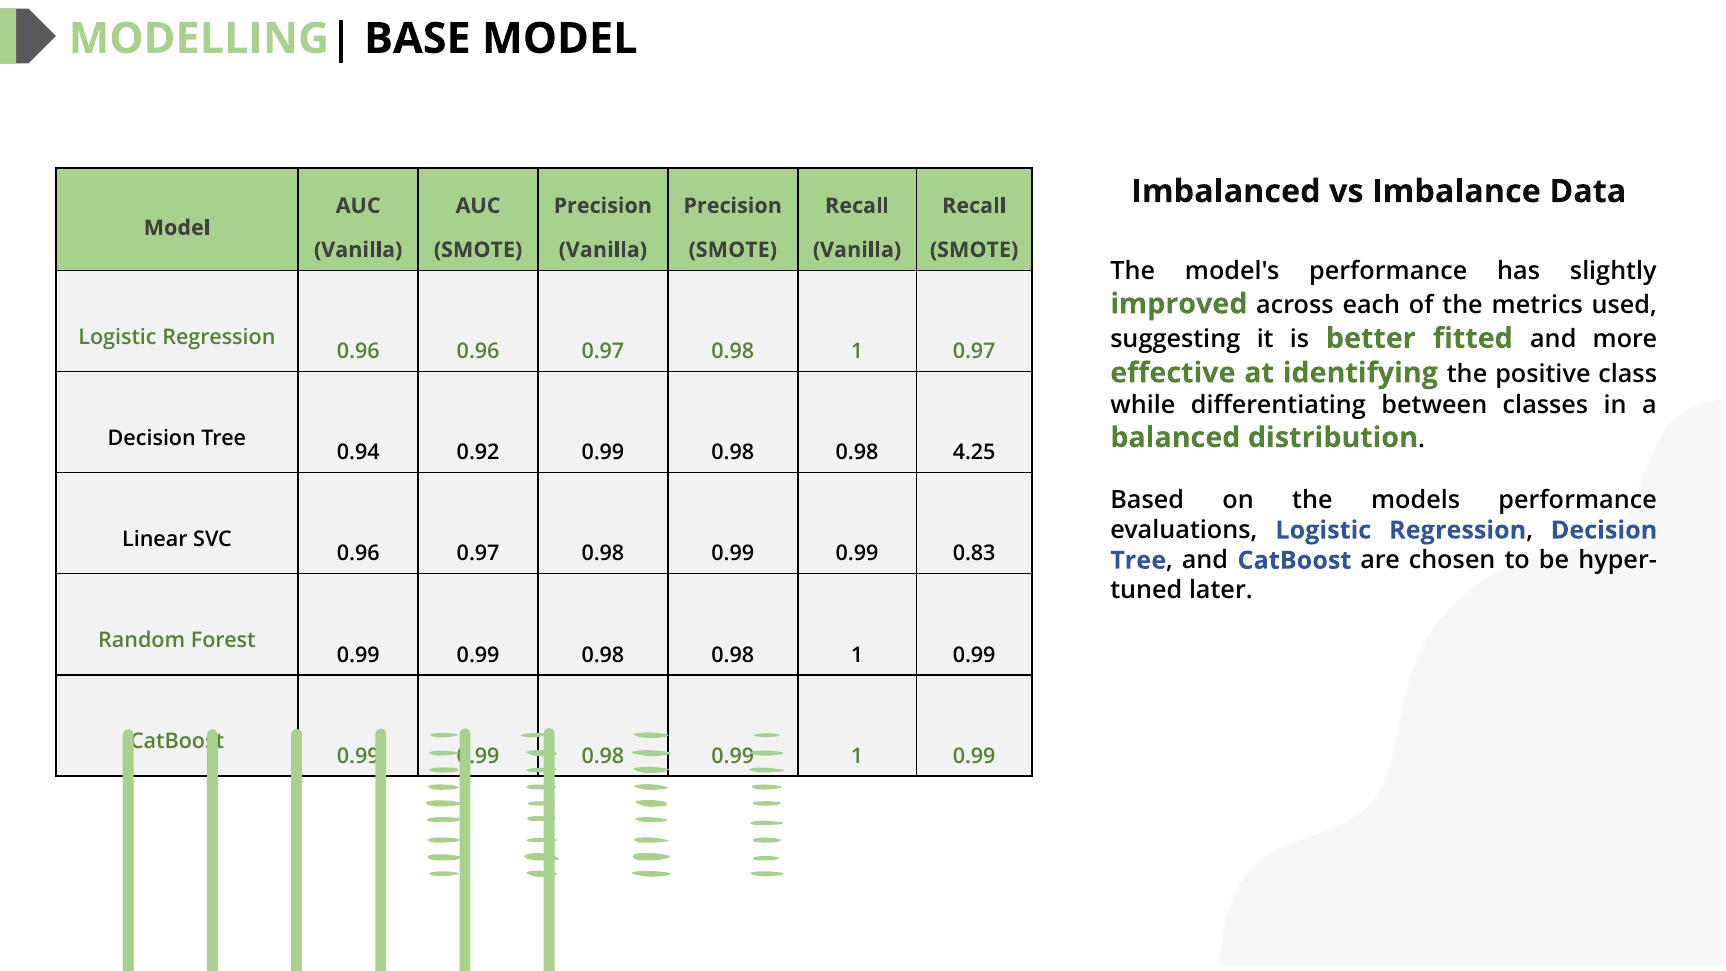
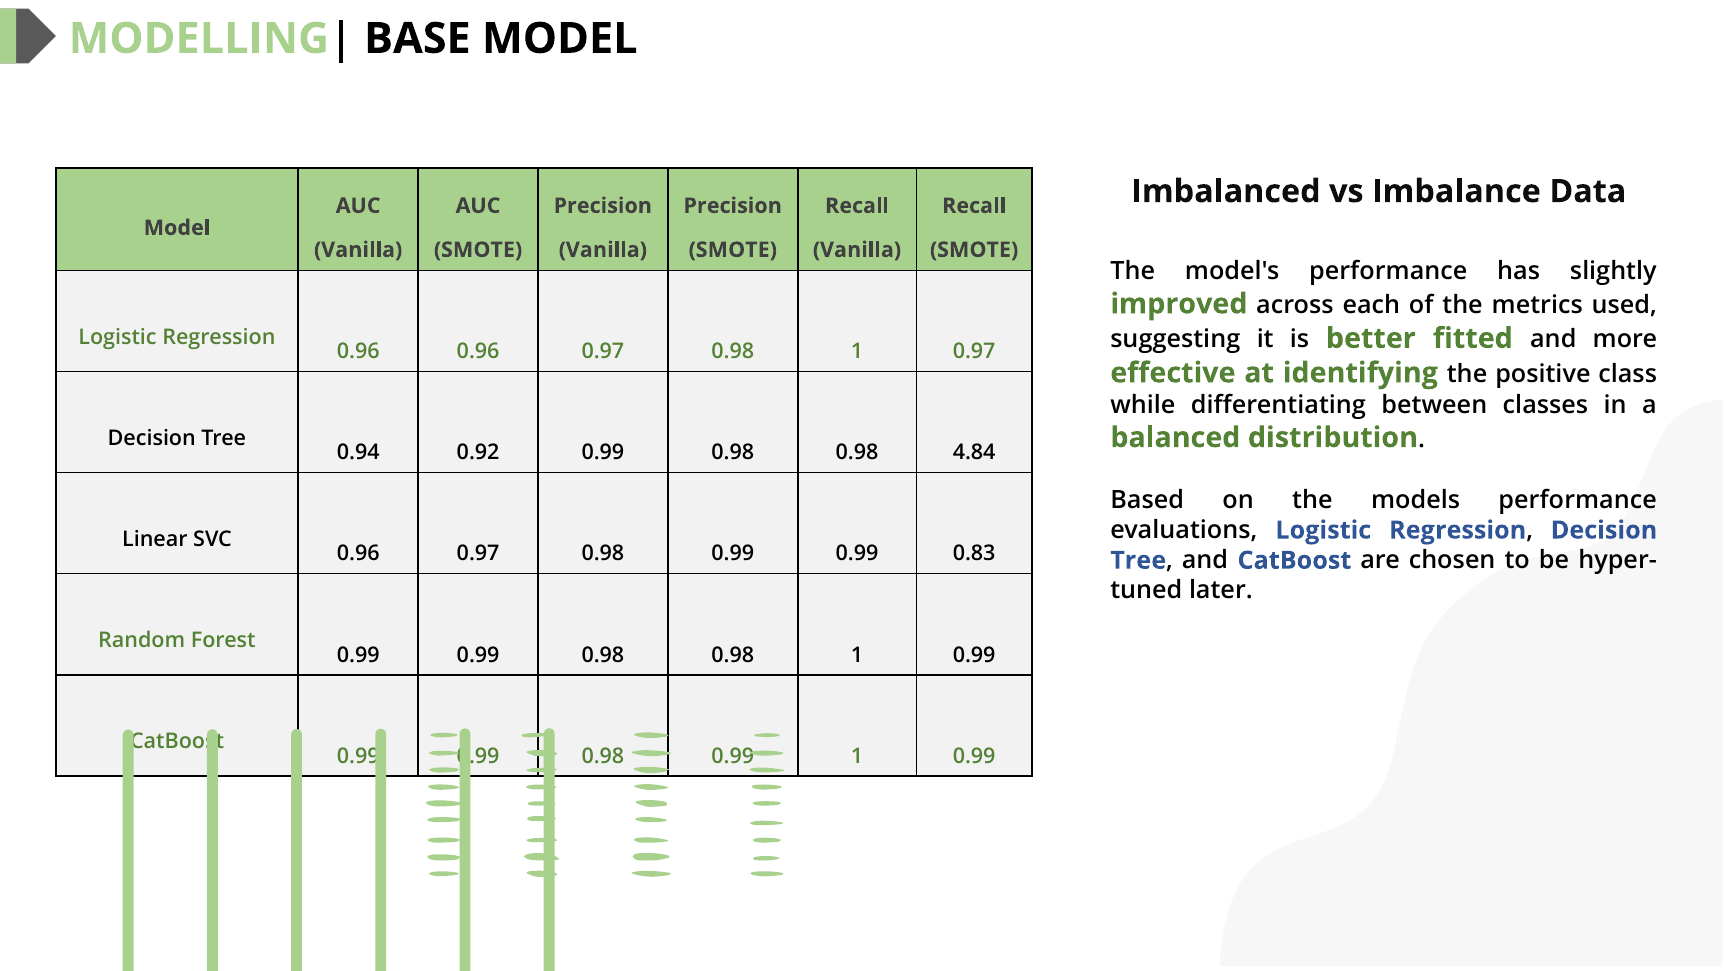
4.25: 4.25 -> 4.84 (974, 453)
